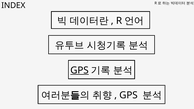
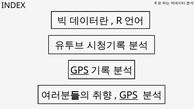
GPS underline: none -> present (129, 95)
